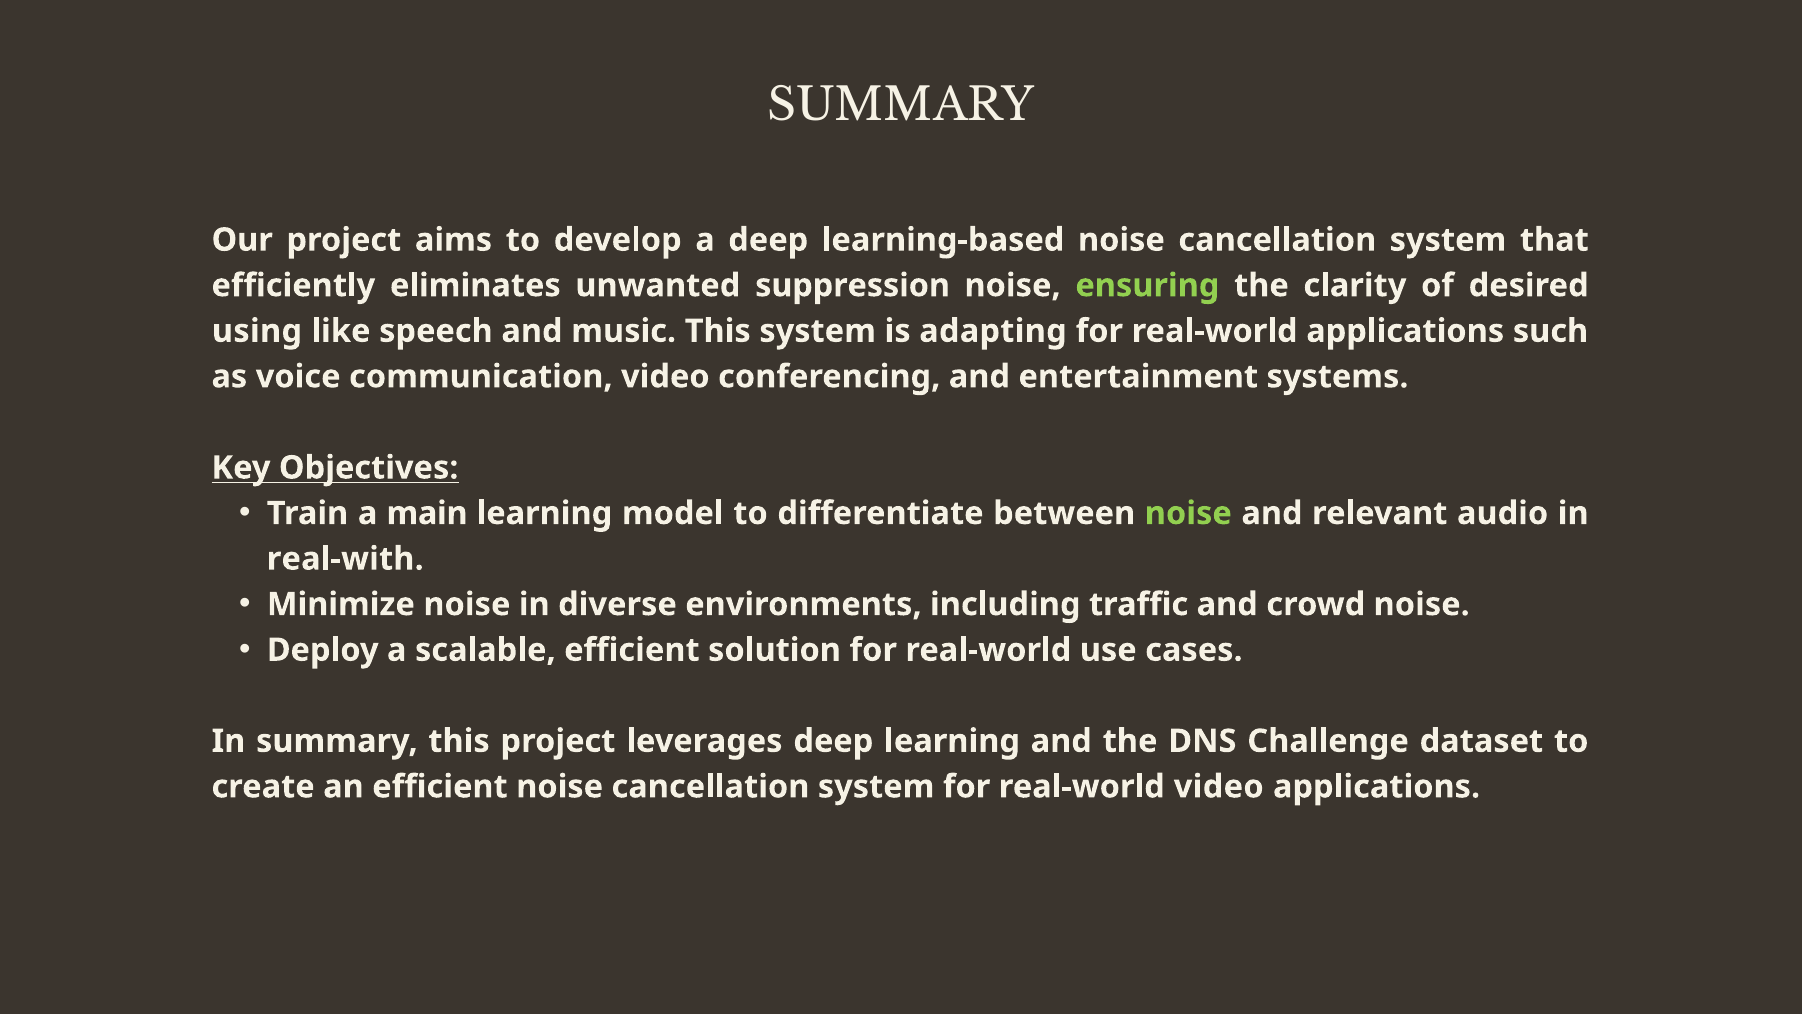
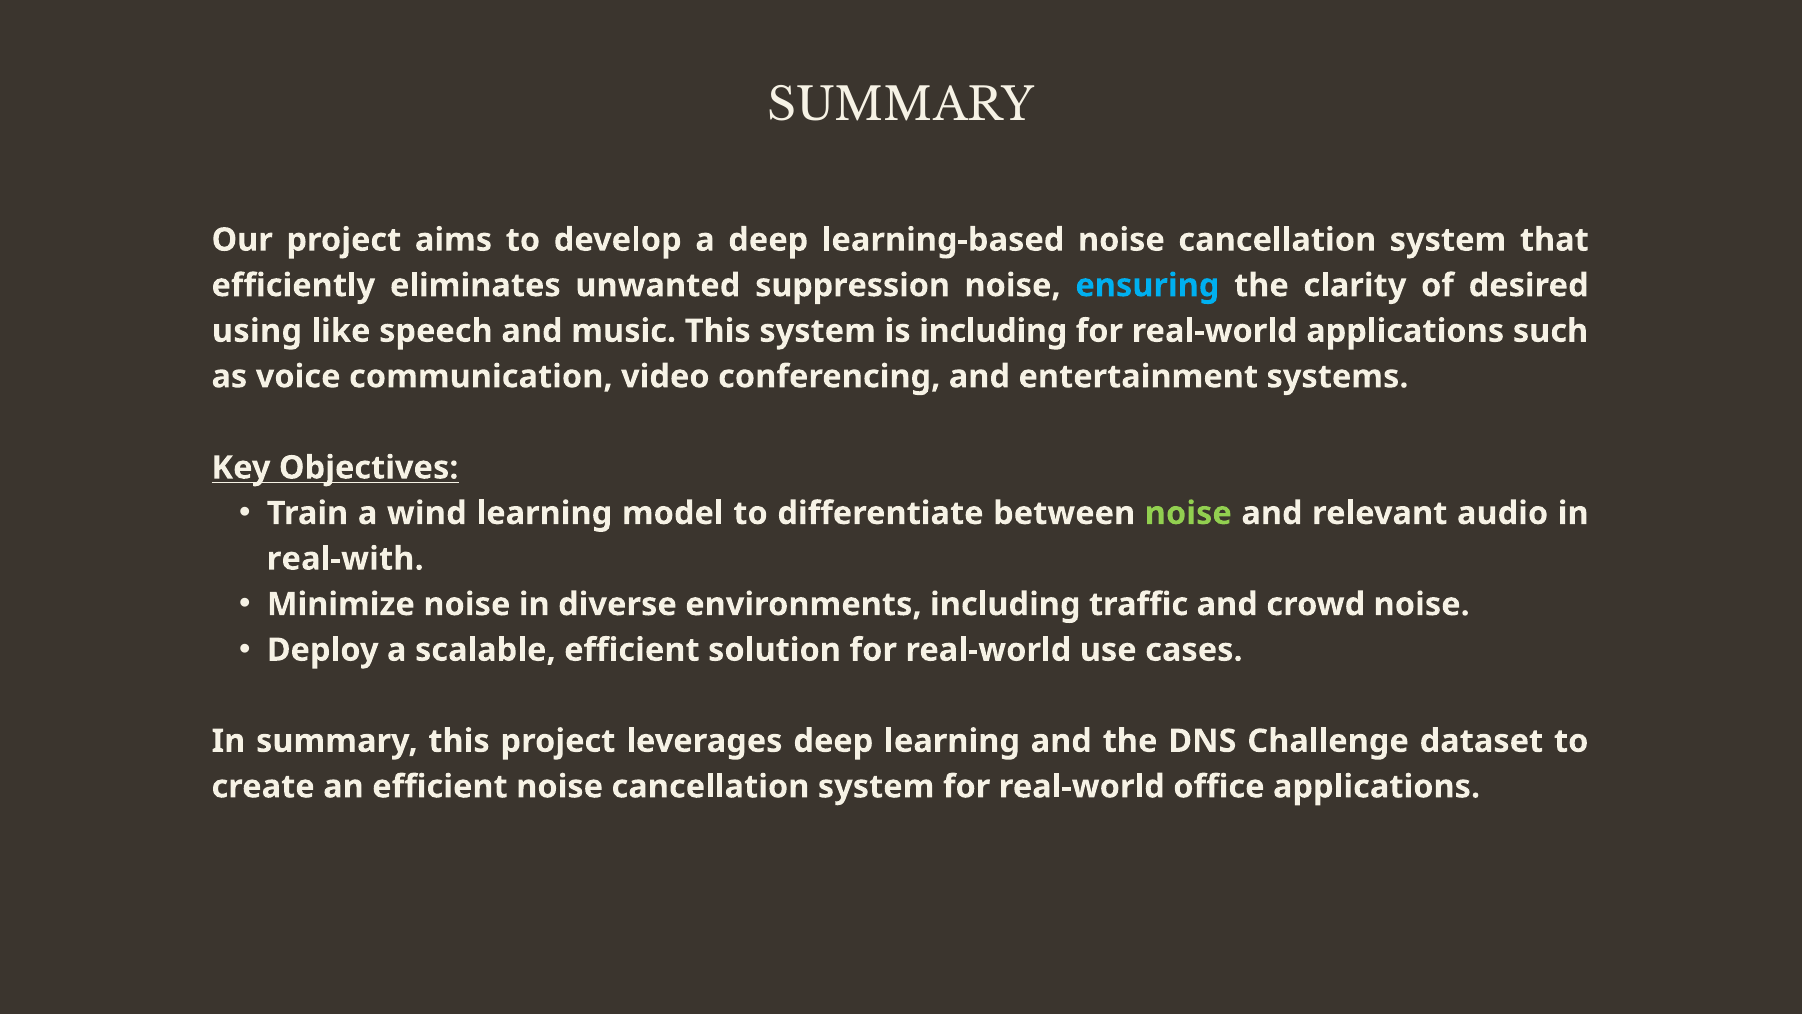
ensuring colour: light green -> light blue (1147, 285)
is adapting: adapting -> including (993, 331)
main: main -> wind (427, 513)
real-world video: video -> office (1219, 786)
